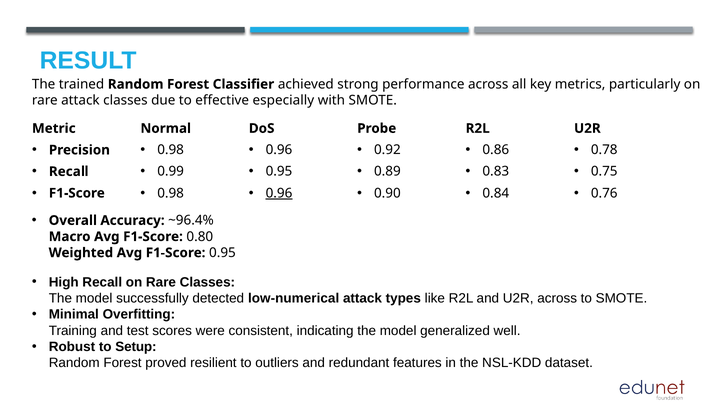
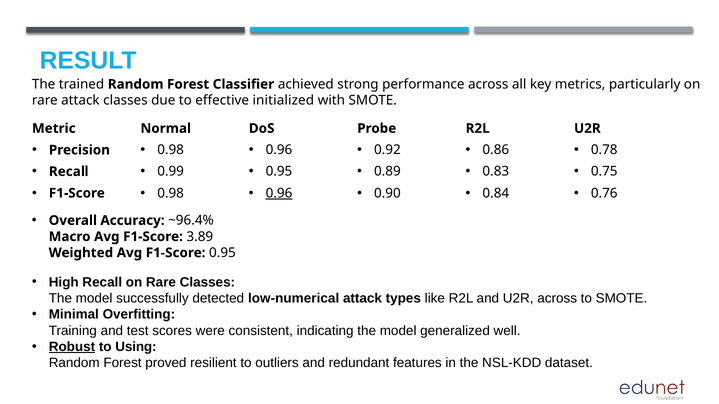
especially: especially -> initialized (283, 101)
0.80: 0.80 -> 3.89 (200, 237)
Robust underline: none -> present (72, 347)
Setup: Setup -> Using (136, 347)
